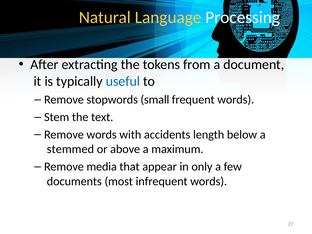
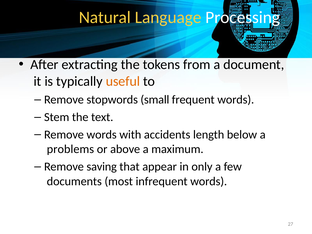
useful colour: blue -> orange (123, 81)
stemmed: stemmed -> problems (70, 149)
media: media -> saving (102, 167)
